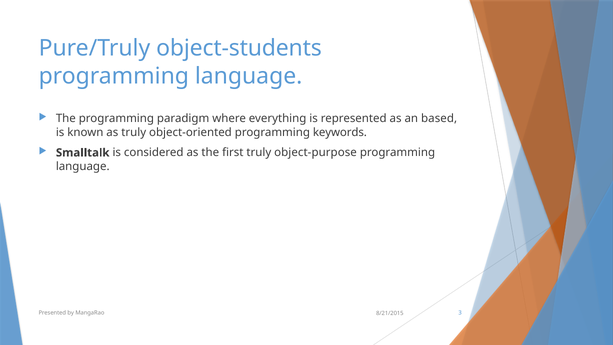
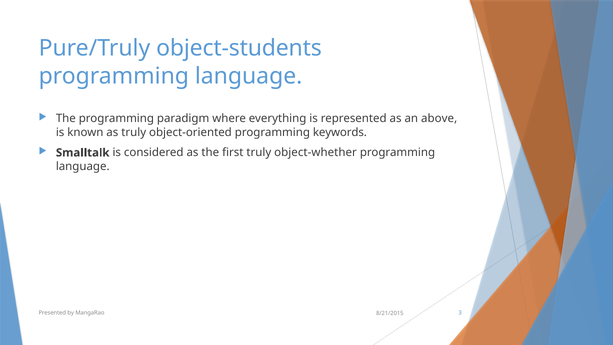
based: based -> above (439, 119)
object-purpose: object-purpose -> object-whether (316, 153)
